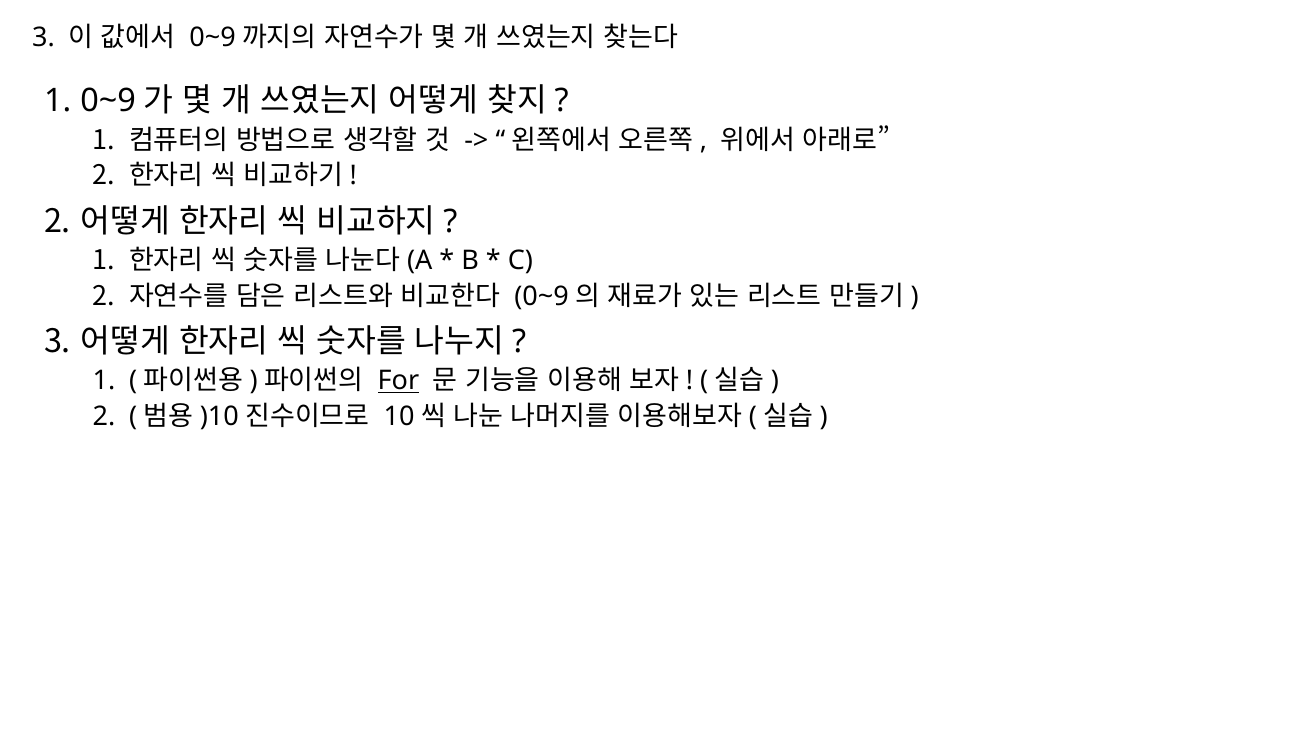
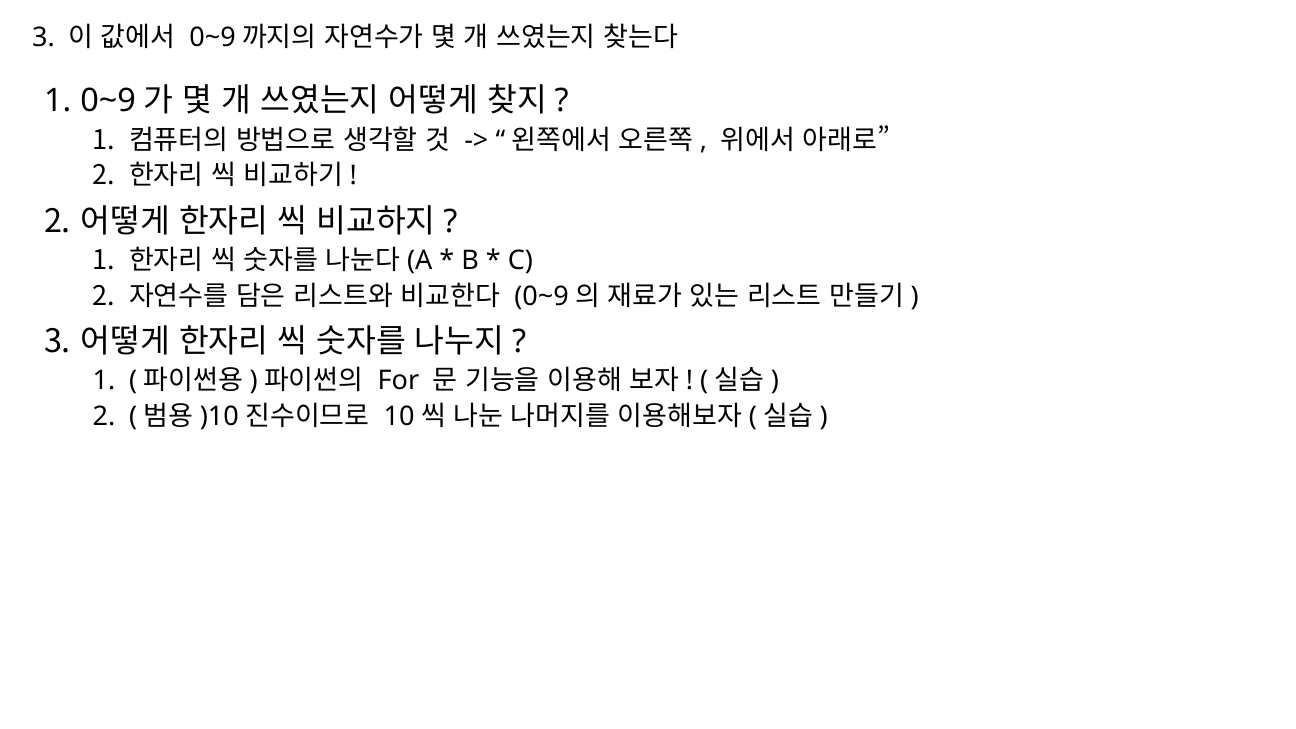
For underline: present -> none (398, 381)
